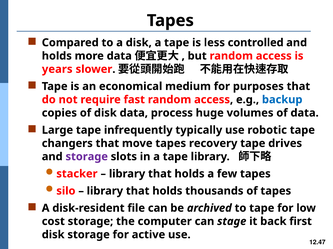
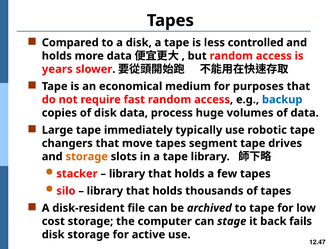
infrequently: infrequently -> immediately (138, 130)
recovery: recovery -> segment (213, 144)
storage colour: purple -> orange (87, 157)
first: first -> fails (301, 222)
